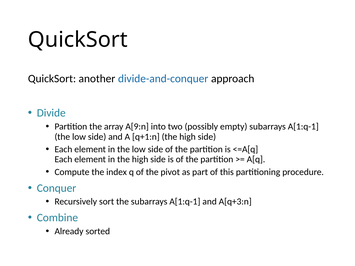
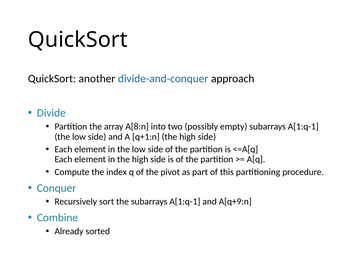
A[9:n: A[9:n -> A[8:n (137, 127)
A[q+3:n: A[q+3:n -> A[q+9:n (235, 202)
